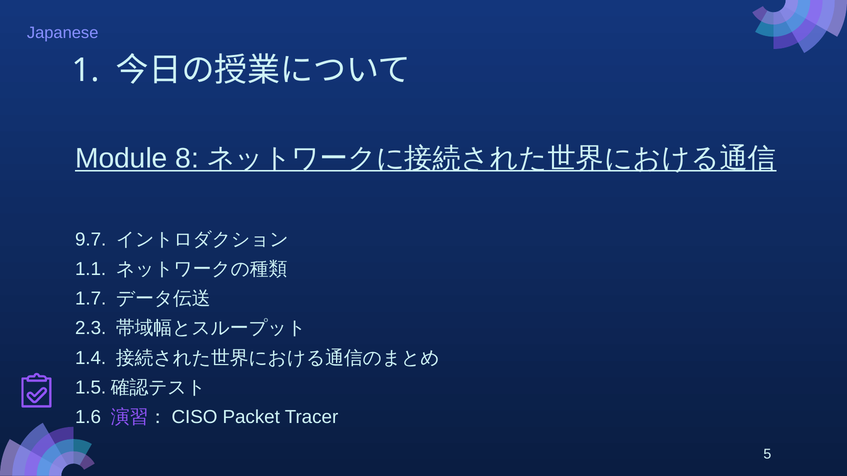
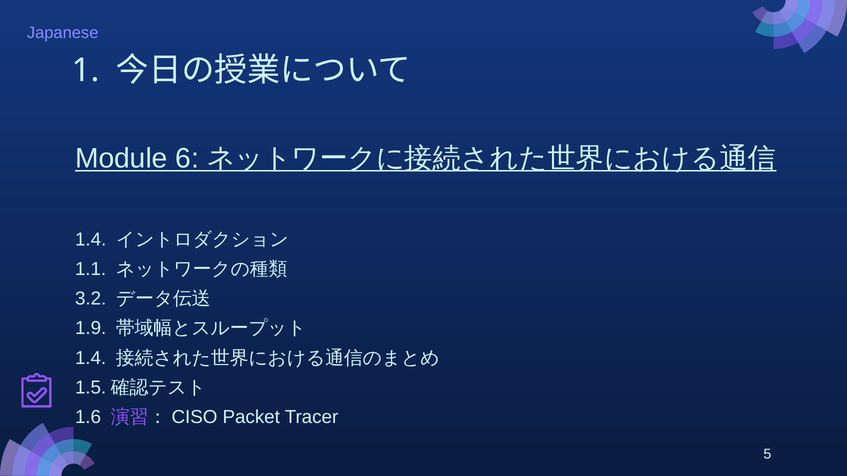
8: 8 -> 6 (187, 158)
9.7: 9.7 -> 1.4 (91, 240)
1.7: 1.7 -> 3.2 (91, 299)
2.3: 2.3 -> 1.9 (91, 329)
